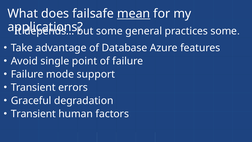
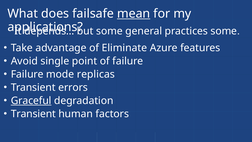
Database: Database -> Eliminate (124, 48)
support: support -> replicas (96, 74)
Graceful underline: none -> present (31, 100)
